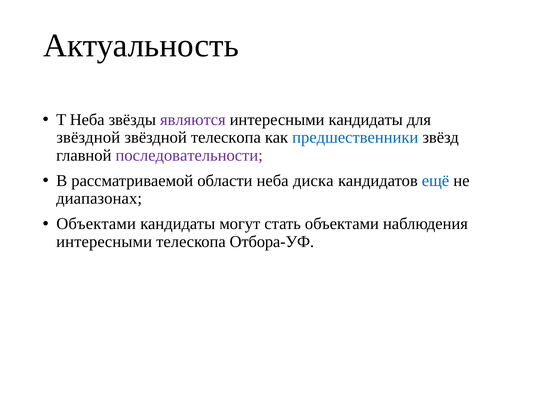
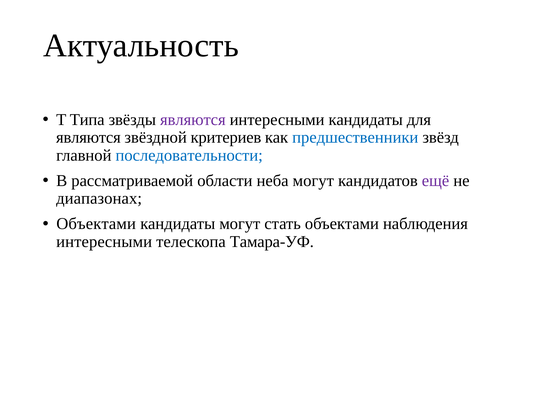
T Неба: Неба -> Типа (87, 120)
звёздной: звёздной -> являются (88, 138)
звёздной телескопа: телескопа -> критериев (226, 138)
последовательности colour: purple -> blue (189, 155)
неба диска: диска -> могут (313, 181)
ещё colour: blue -> purple (436, 181)
Отбора-УФ: Отбора-УФ -> Тамара-УФ (272, 242)
